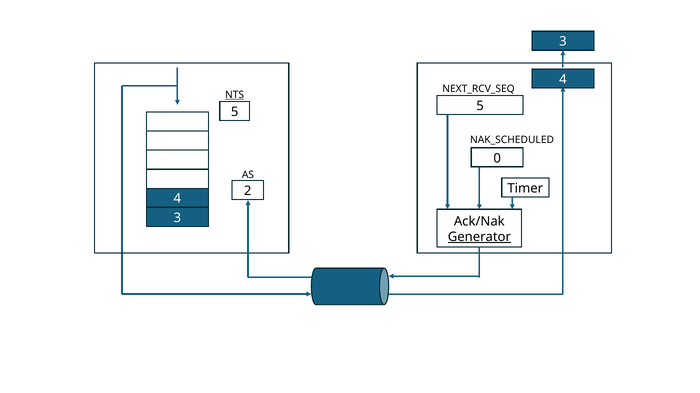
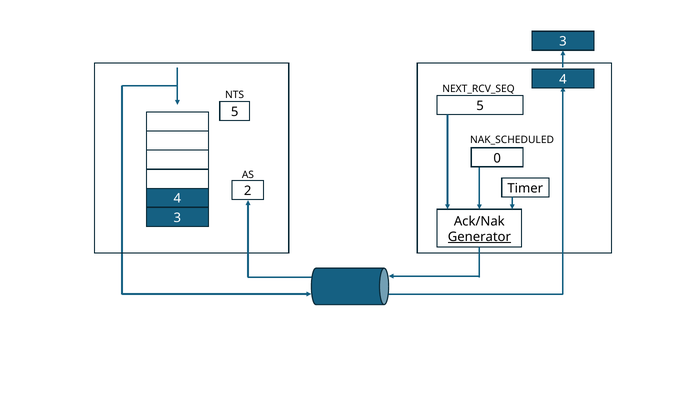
NTS underline: present -> none (235, 95)
